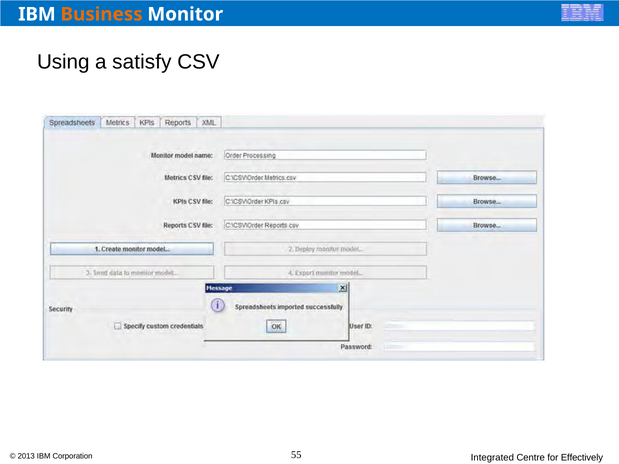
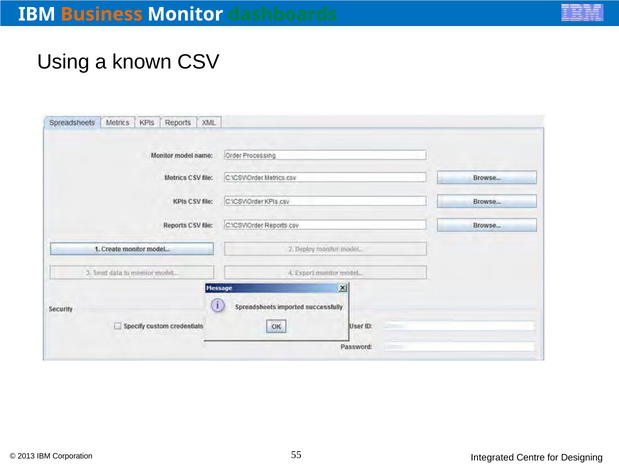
dashboards colour: blue -> green (283, 14)
satisfy: satisfy -> known (142, 62)
Effectively: Effectively -> Designing (582, 458)
